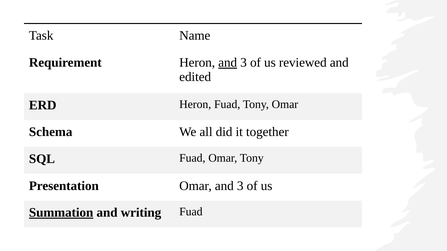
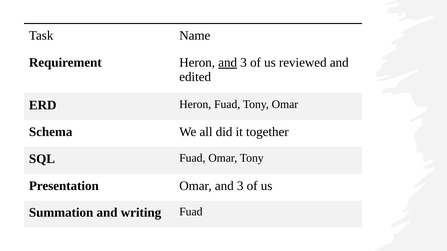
Summation underline: present -> none (61, 213)
